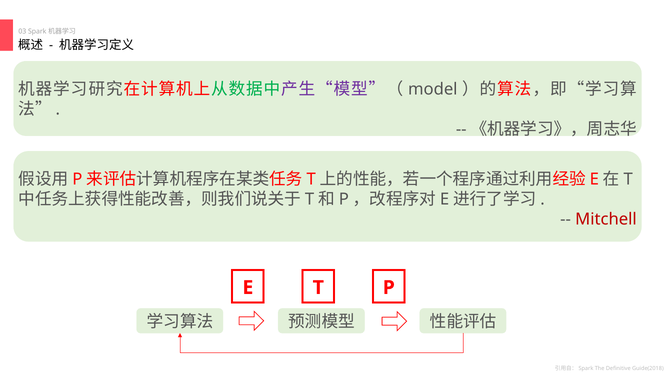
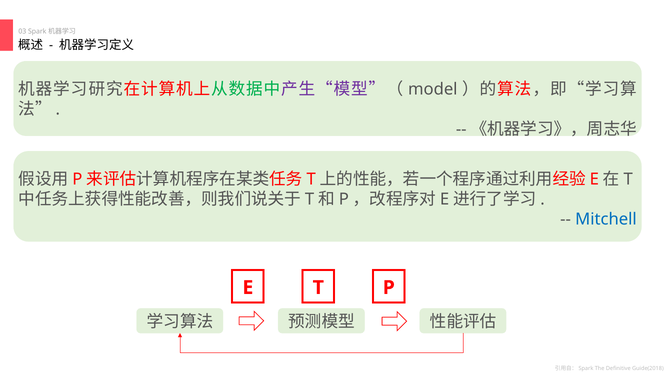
Mitchell colour: red -> blue (606, 219)
